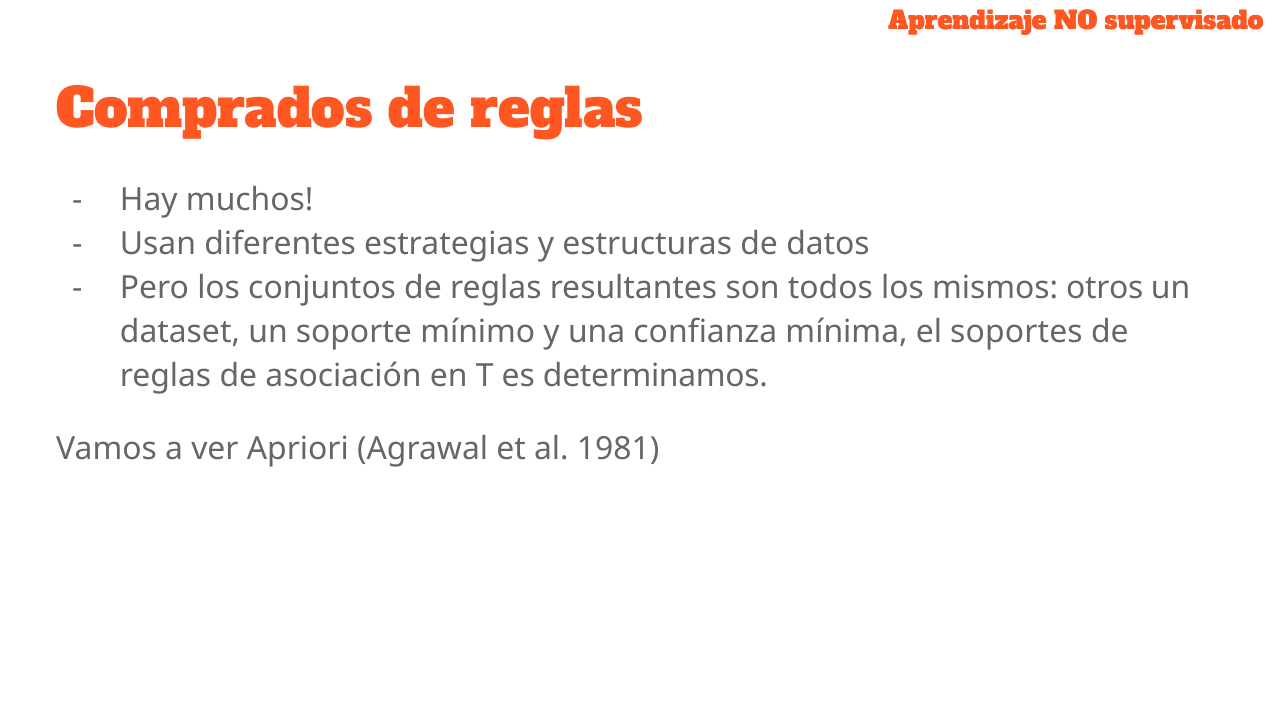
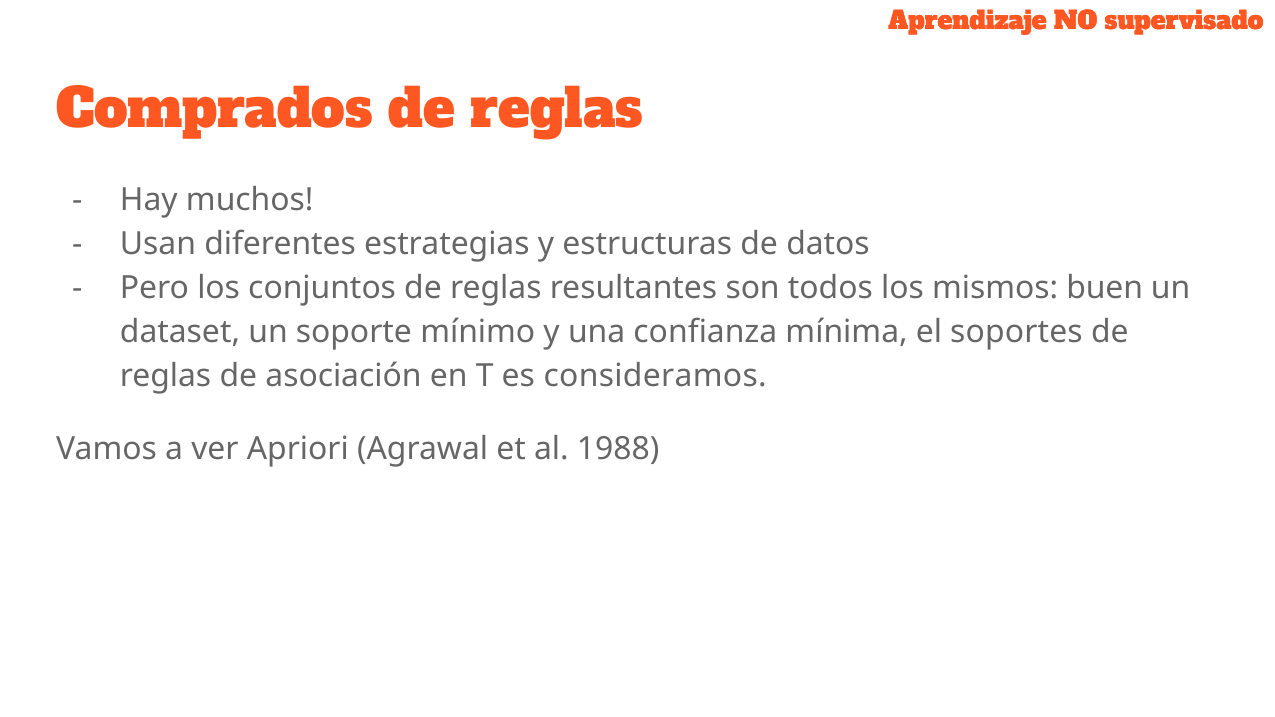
otros: otros -> buen (1105, 288)
determinamos: determinamos -> consideramos (655, 376)
1981: 1981 -> 1988 (618, 449)
